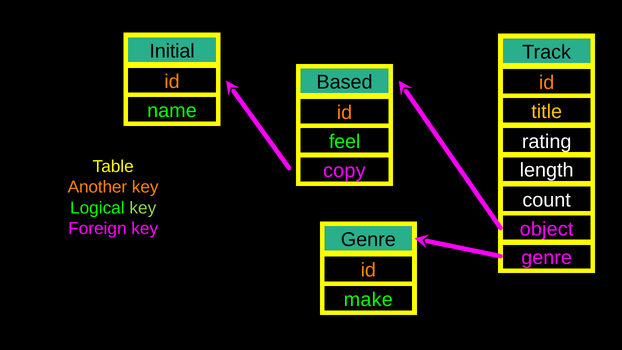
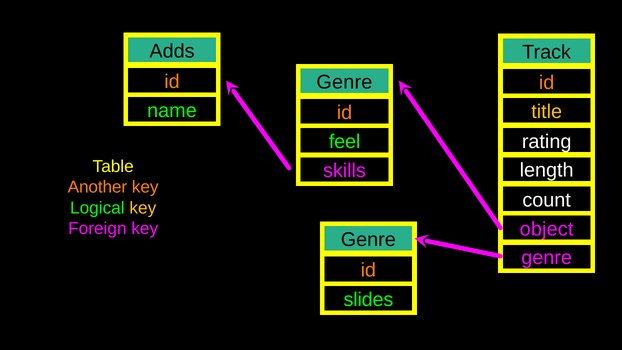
Initial: Initial -> Adds (172, 51)
Based: Based -> Genre (344, 82)
copy: copy -> skills (344, 170)
key colour: light green -> yellow (143, 208)
make: make -> slides (368, 299)
